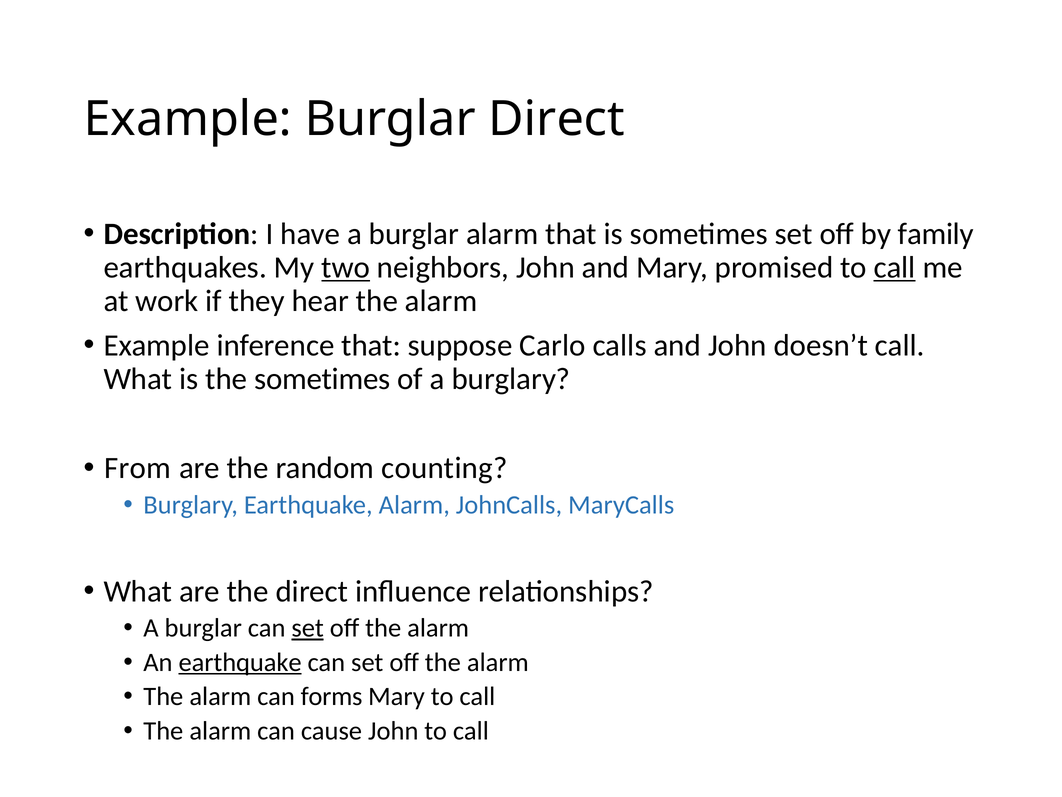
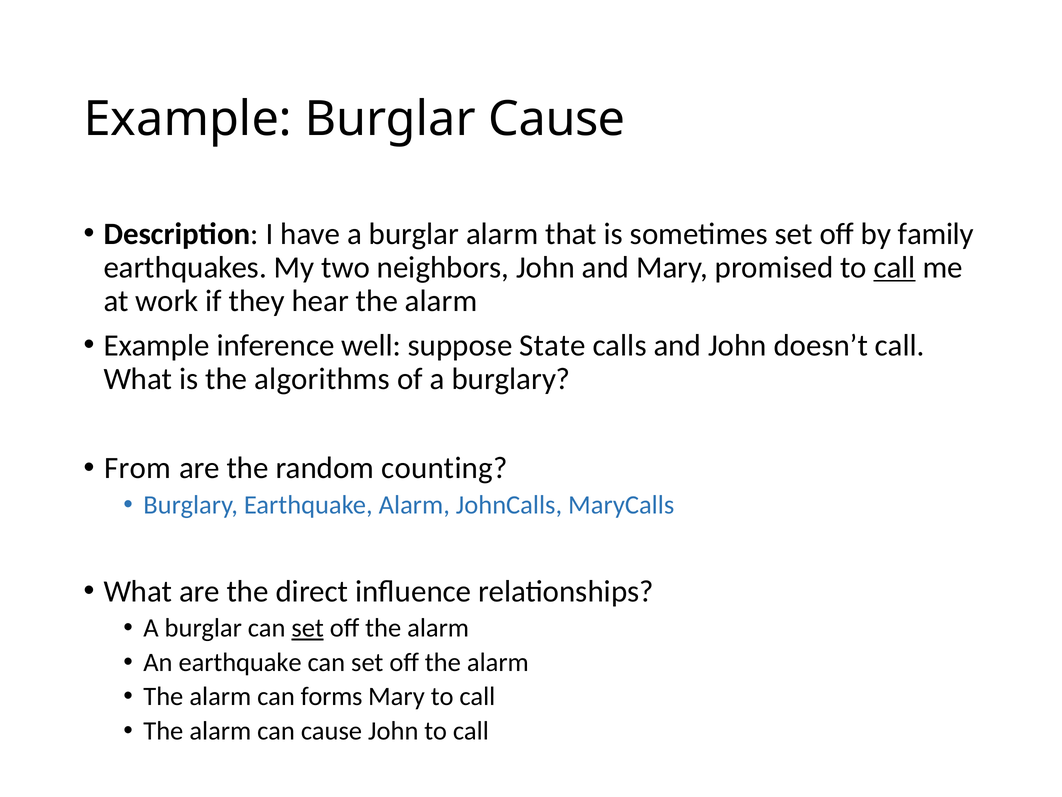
Burglar Direct: Direct -> Cause (557, 119)
two underline: present -> none (346, 267)
inference that: that -> well (371, 345)
Carlo: Carlo -> State (552, 345)
the sometimes: sometimes -> algorithms (322, 379)
earthquake underline: present -> none (240, 662)
